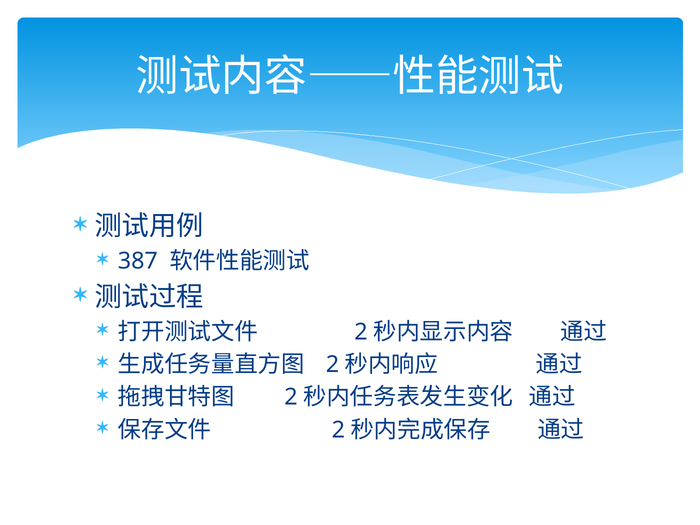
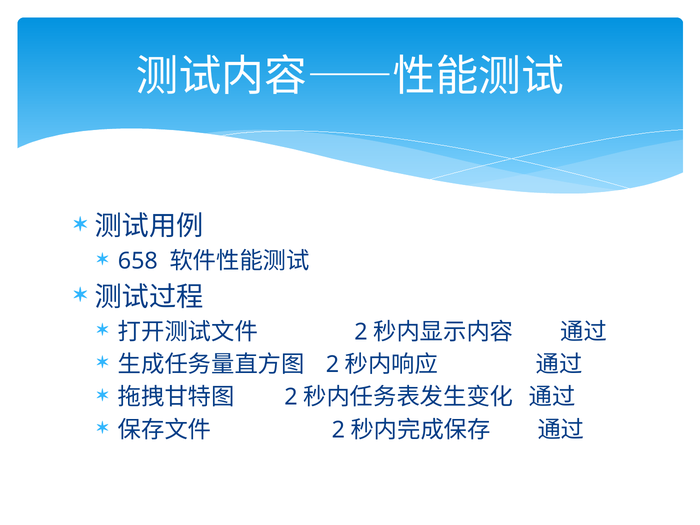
387: 387 -> 658 (138, 261)
